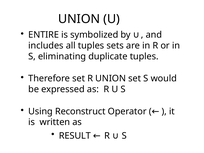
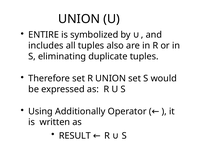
sets: sets -> also (115, 46)
Reconstruct: Reconstruct -> Additionally (80, 111)
